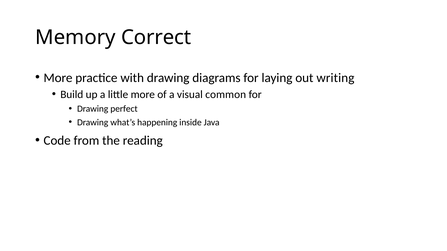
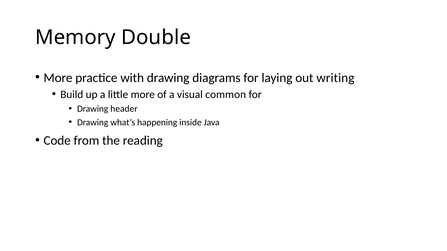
Correct: Correct -> Double (156, 38)
perfect: perfect -> header (124, 109)
